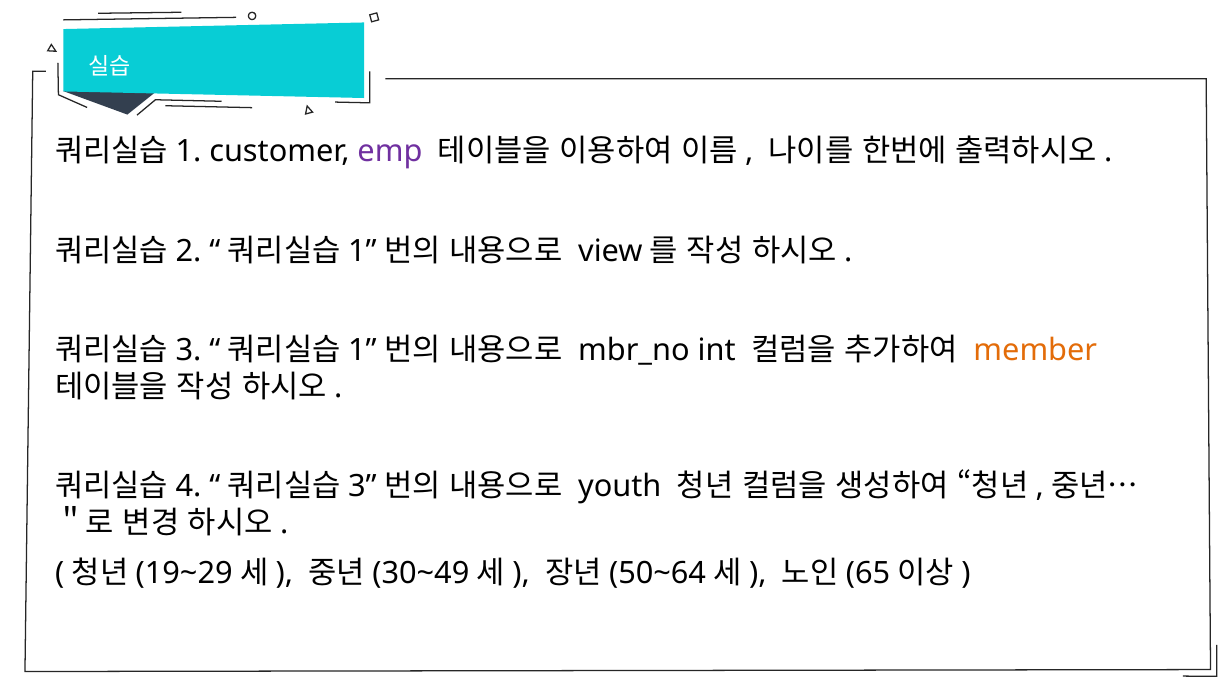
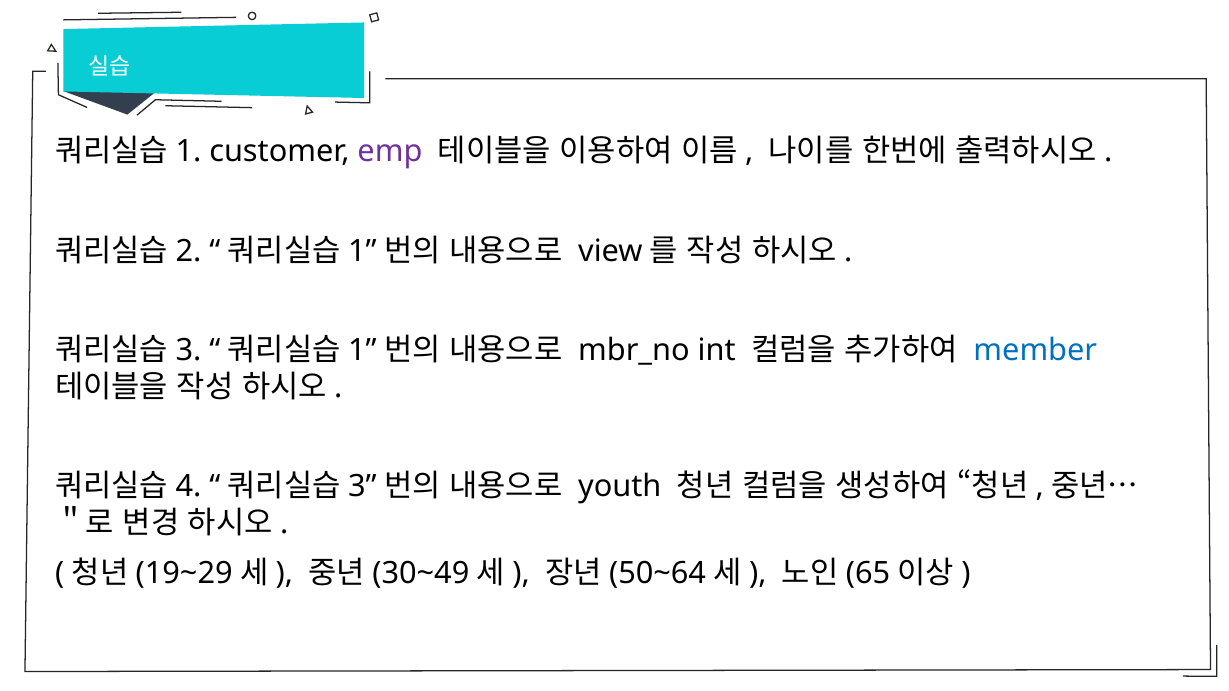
member colour: orange -> blue (1035, 350)
